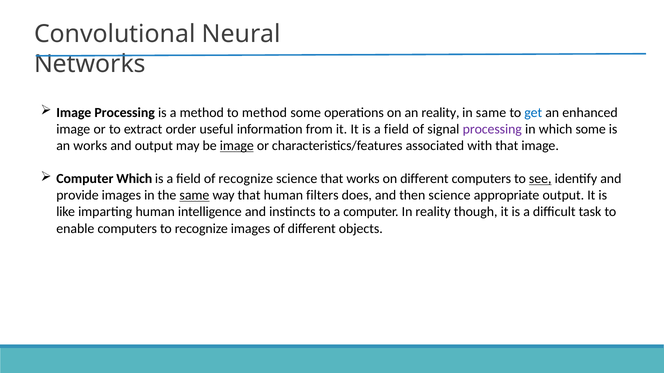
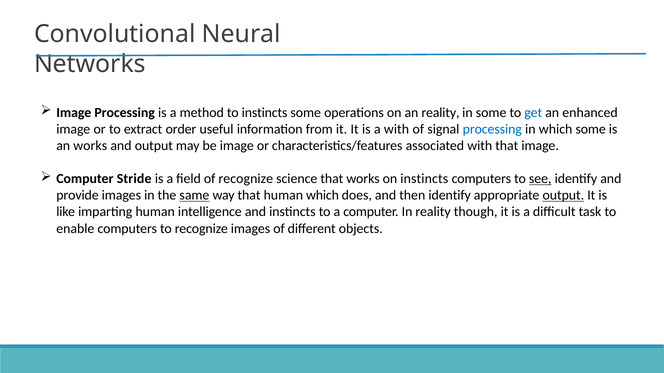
to method: method -> instincts (265, 113)
in same: same -> some (491, 113)
It is a field: field -> with (397, 129)
processing colour: purple -> blue (492, 129)
image underline: present -> none (237, 146)
Computer Which: Which -> Stride (134, 179)
on different: different -> instincts (424, 179)
human filters: filters -> which (322, 196)
then science: science -> identify (450, 196)
output underline: none -> present (563, 196)
